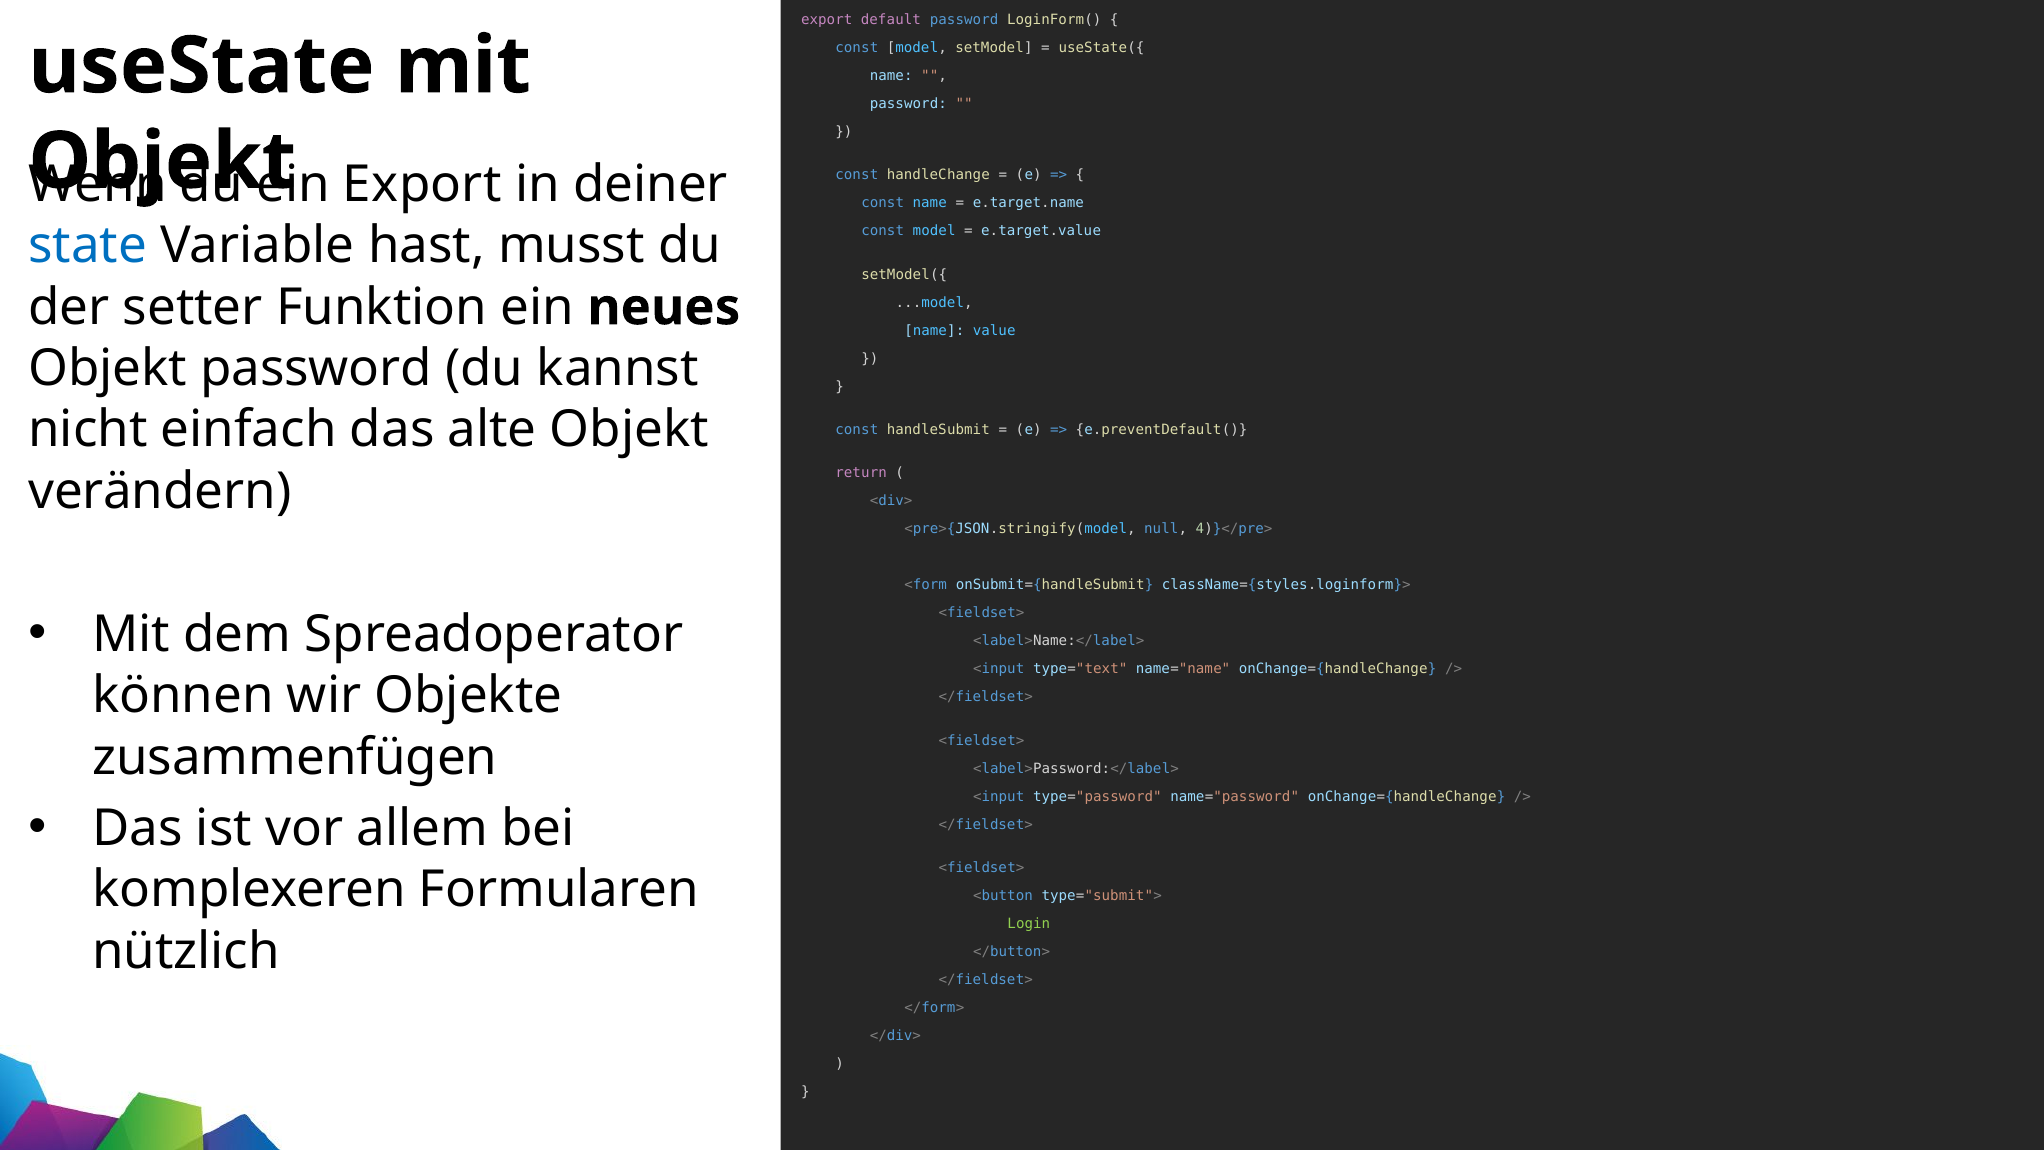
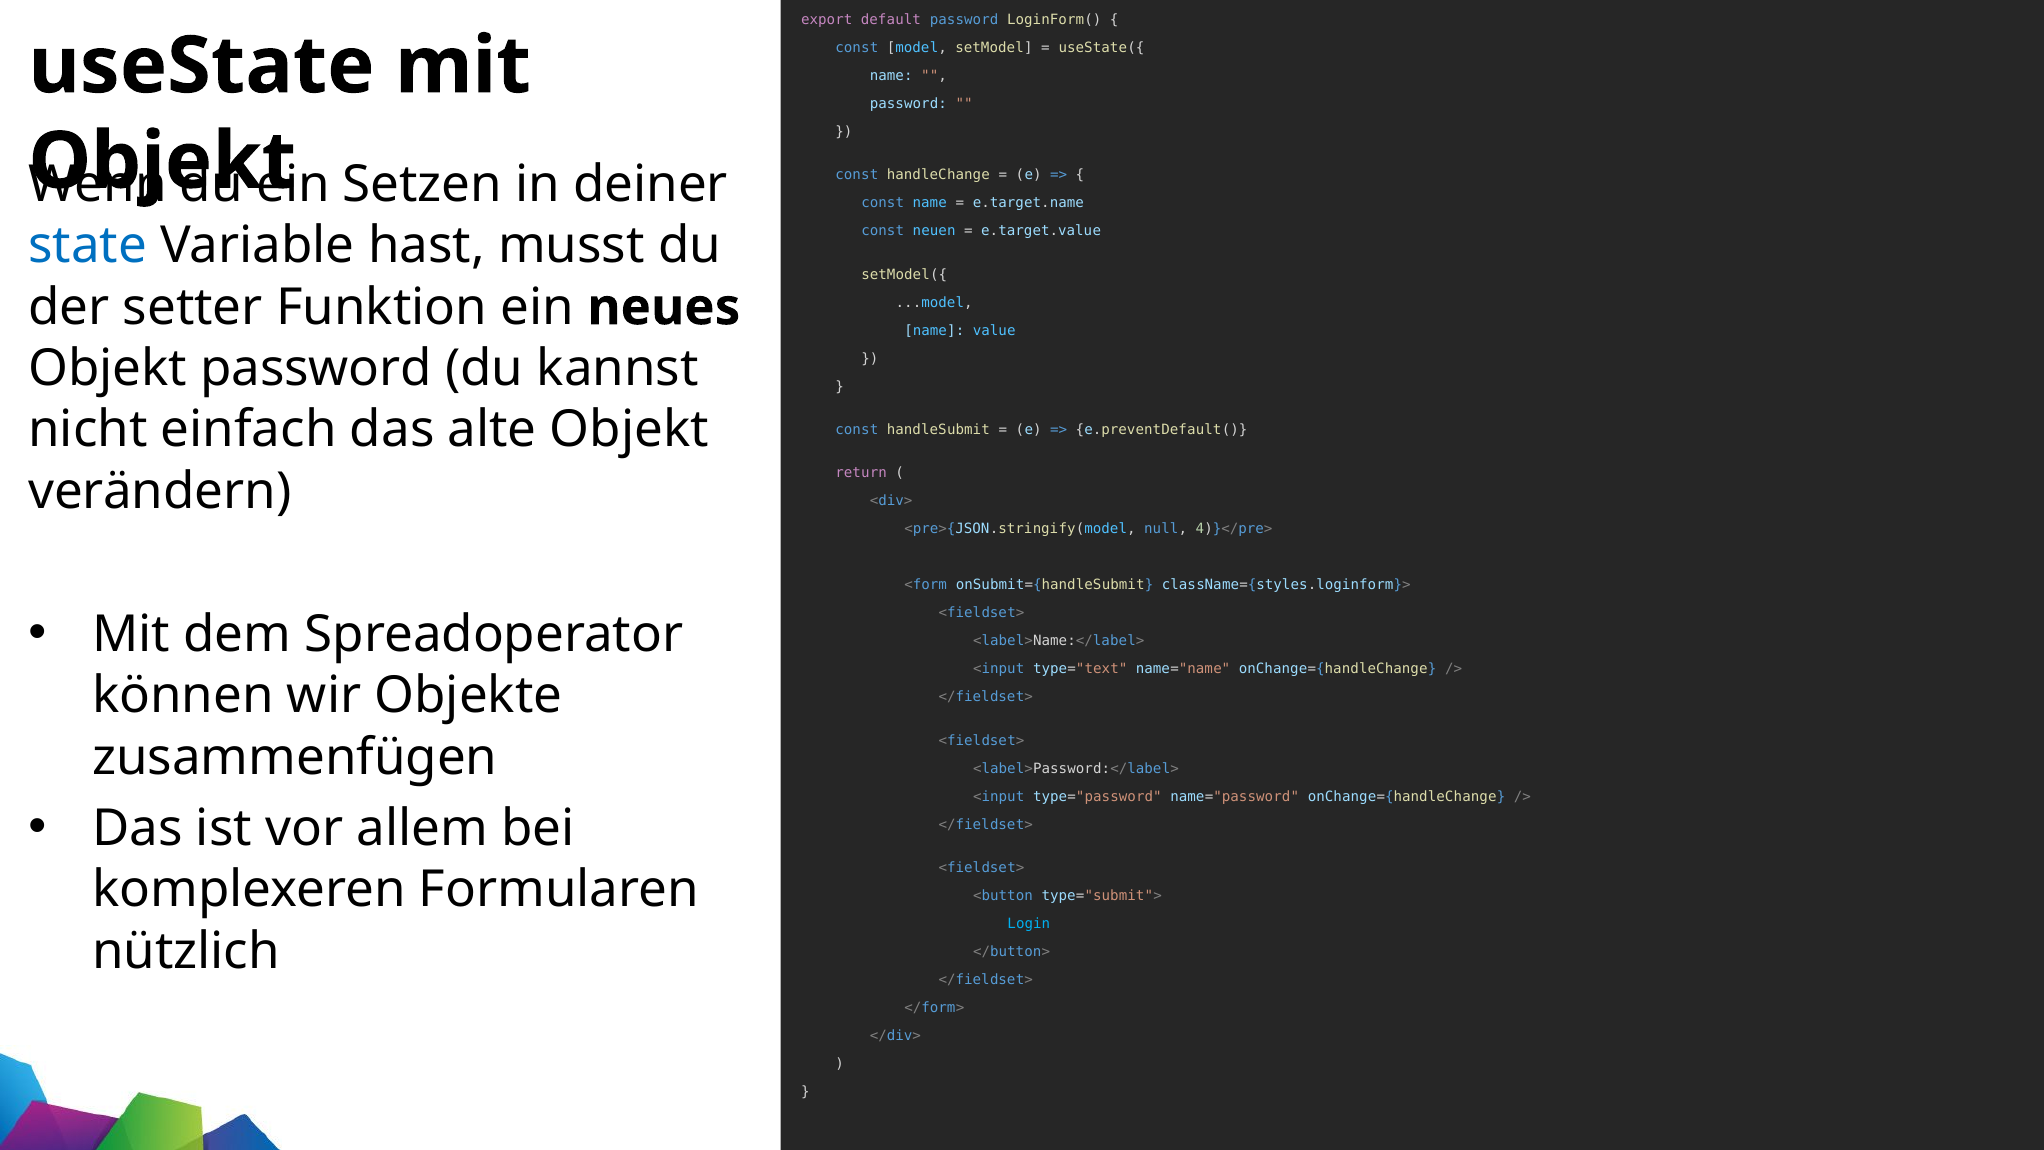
Export: Export -> Setzen (423, 185)
model: model -> neuen (934, 231)
Login colour: light green -> light blue (1029, 924)
